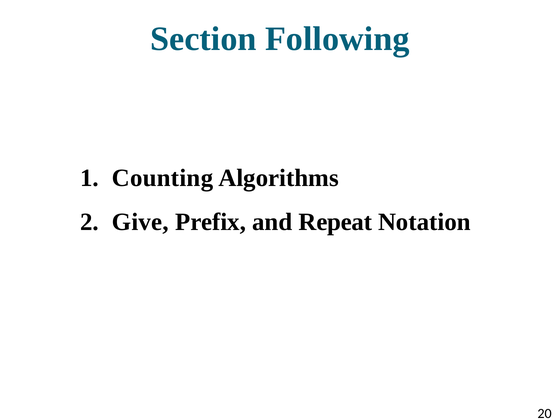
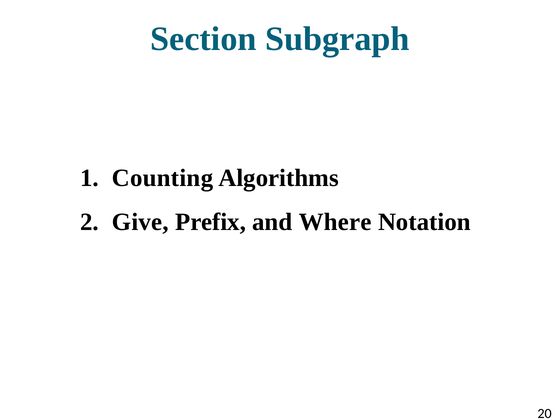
Following: Following -> Subgraph (337, 39)
Repeat: Repeat -> Where (335, 222)
